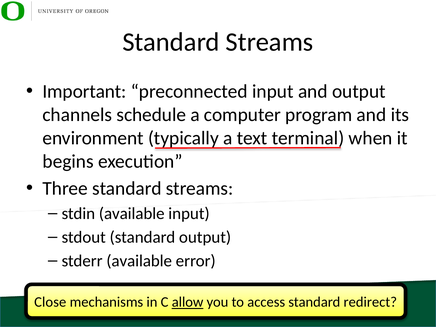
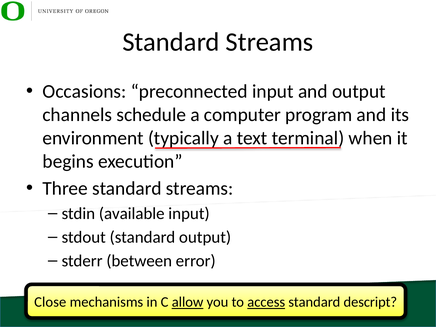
Important: Important -> Occasions (84, 91)
stderr available: available -> between (139, 261)
access underline: none -> present (266, 302)
redirect: redirect -> descript (370, 302)
